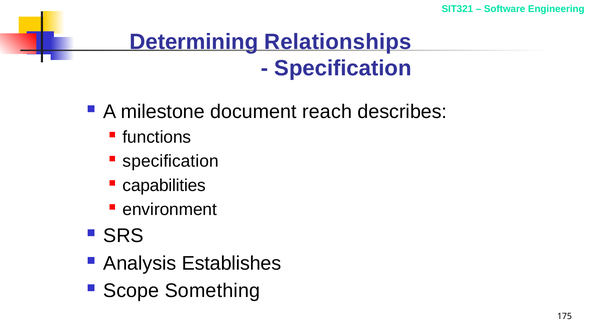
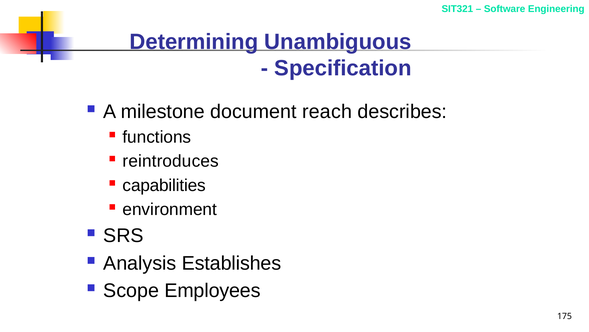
Relationships: Relationships -> Unambiguous (338, 42)
specification: specification -> reintroduces (171, 161)
Something: Something -> Employees (213, 290)
